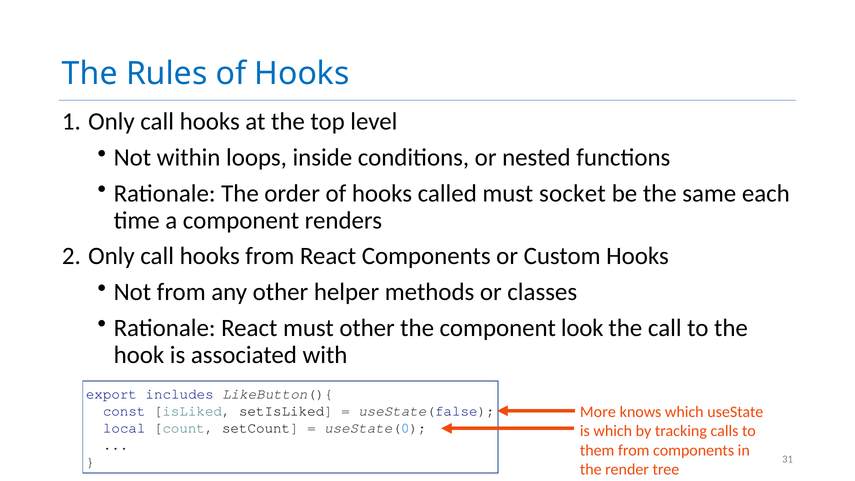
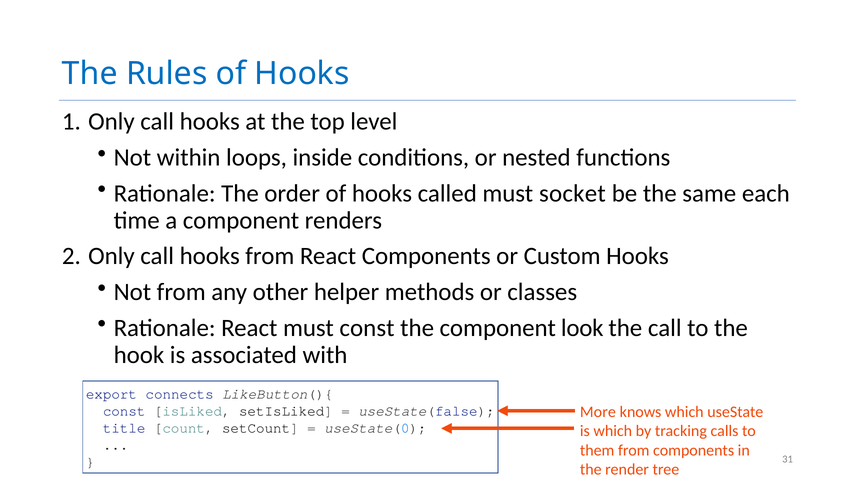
must other: other -> const (367, 328)
includes: includes -> connects (180, 394)
local: local -> title (124, 428)
